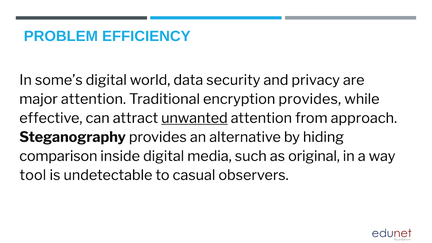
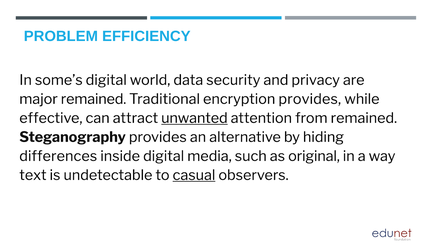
major attention: attention -> remained (94, 99)
from approach: approach -> remained (364, 118)
comparison: comparison -> differences (58, 156)
tool: tool -> text (33, 175)
casual underline: none -> present (194, 175)
